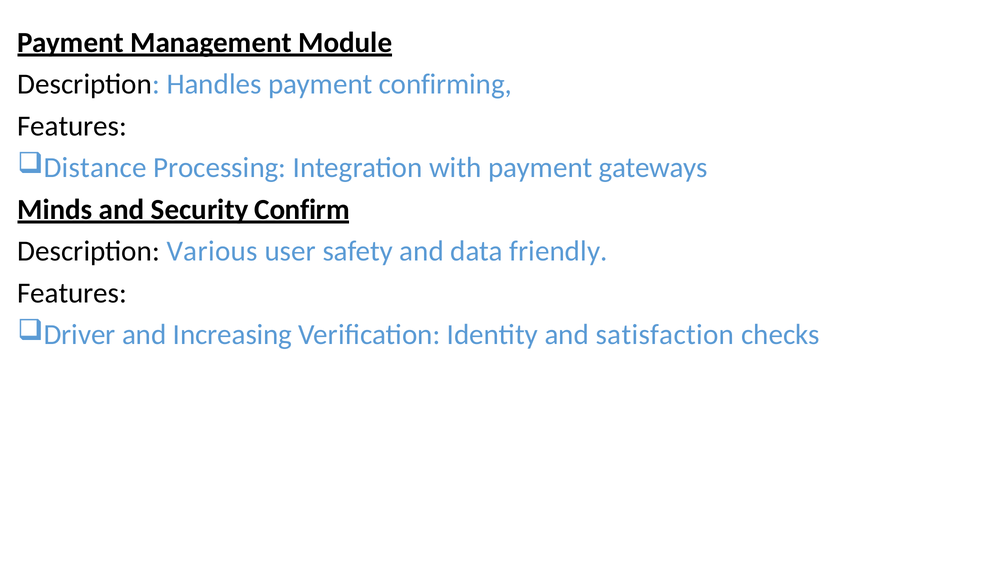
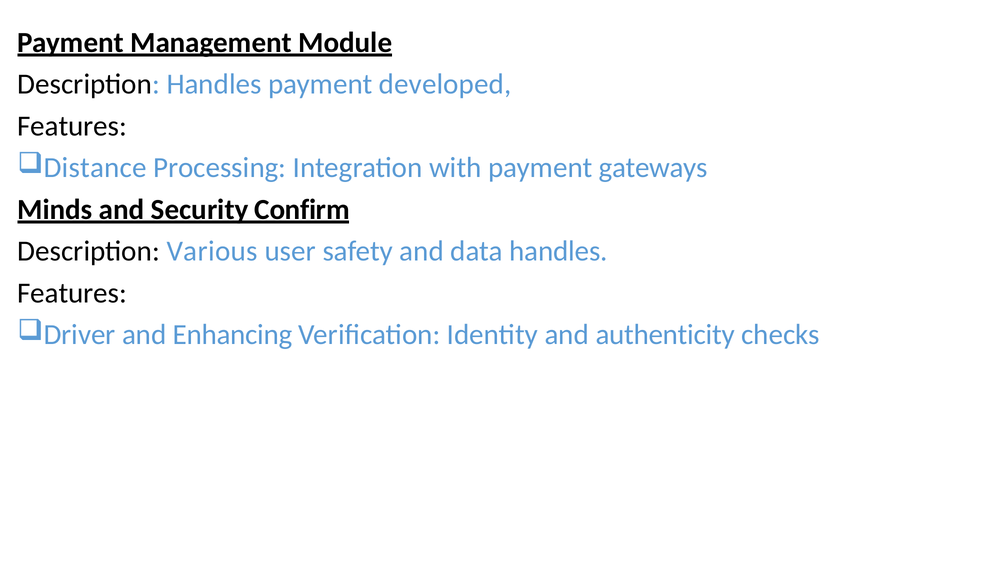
confirming: confirming -> developed (445, 84)
data friendly: friendly -> handles (559, 251)
Increasing: Increasing -> Enhancing (233, 335)
satisfaction: satisfaction -> authenticity (665, 335)
